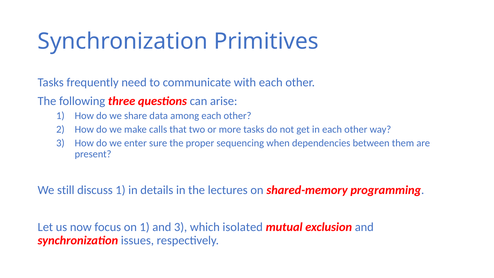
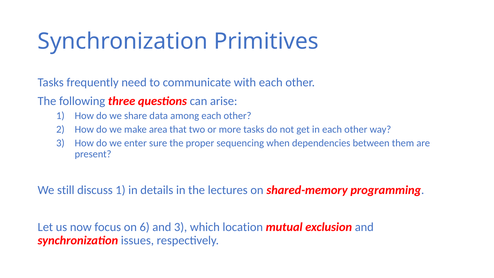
calls: calls -> area (158, 129)
on 1: 1 -> 6 (145, 227)
isolated: isolated -> location (243, 227)
